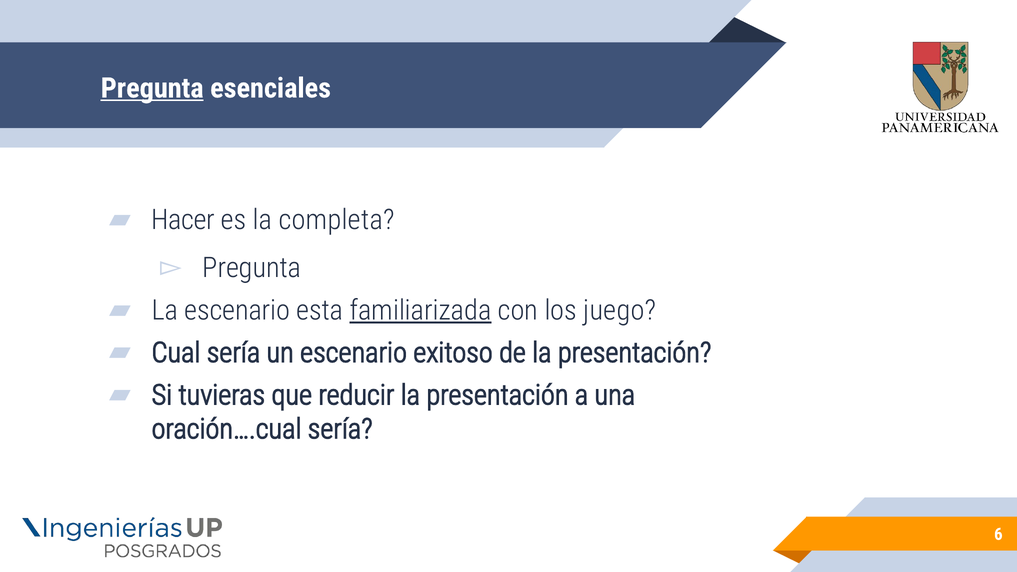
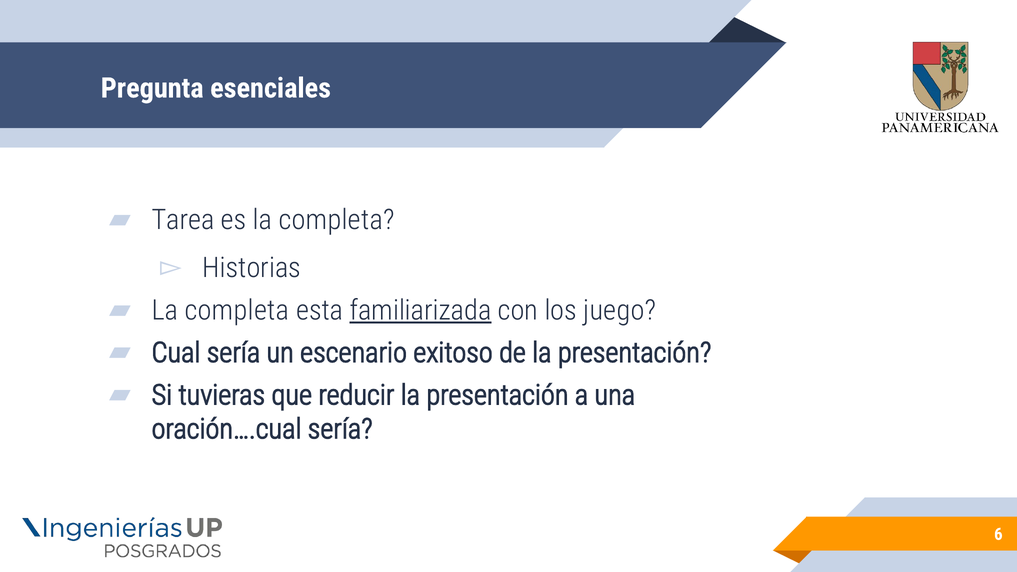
Pregunta underline: present -> none (152, 88)
Hacer: Hacer -> Tarea (183, 220)
Pregunta: Pregunta -> Historias (252, 268)
escenario: escenario -> completa (237, 310)
